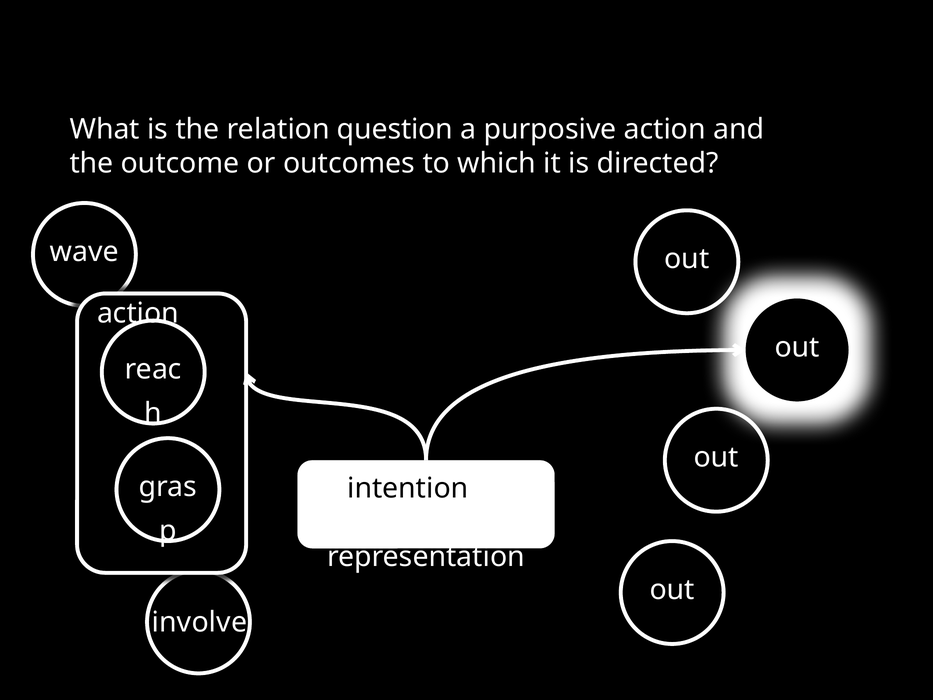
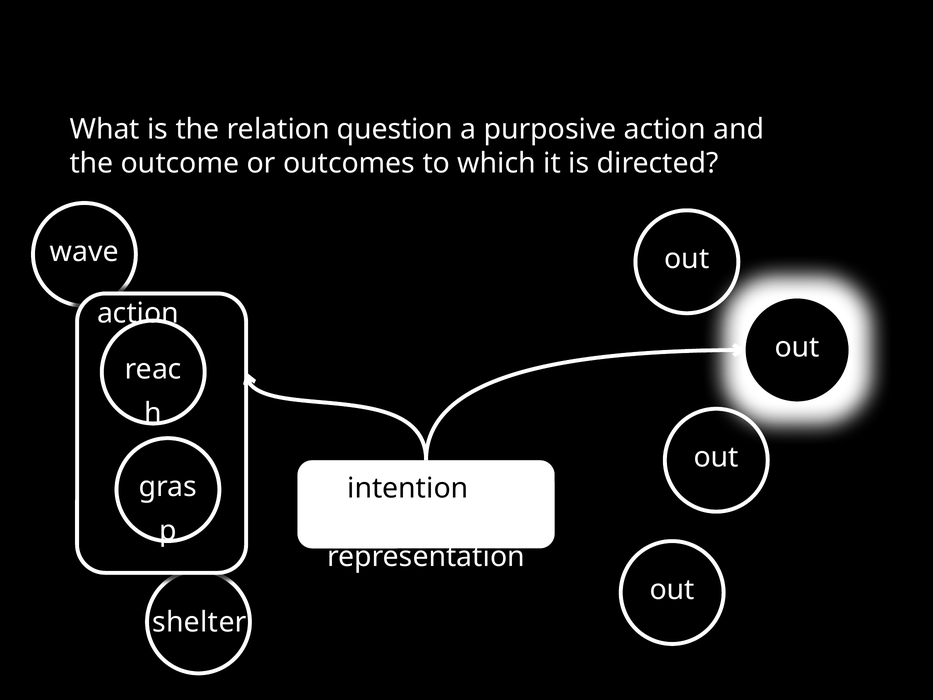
involve: involve -> shelter (199, 622)
